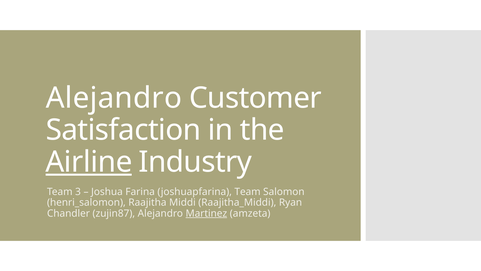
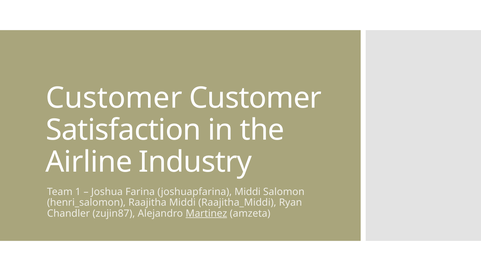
Alejandro: Alejandro -> Customer (114, 98)
Airline underline: present -> none (89, 162)
3: 3 -> 1 (78, 191)
joshuapfarina Team: Team -> Middi (248, 191)
